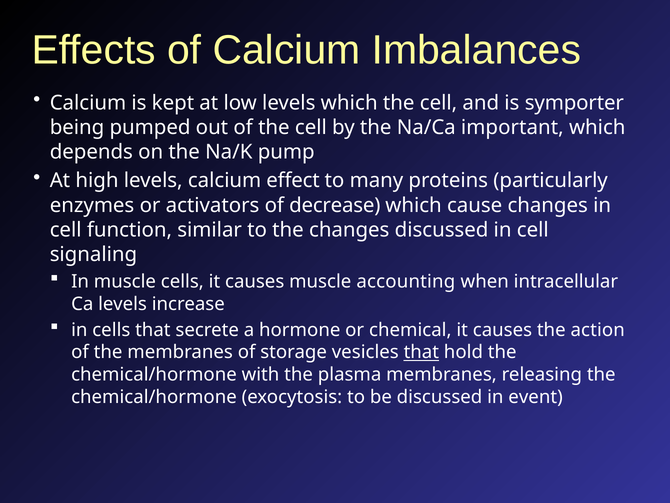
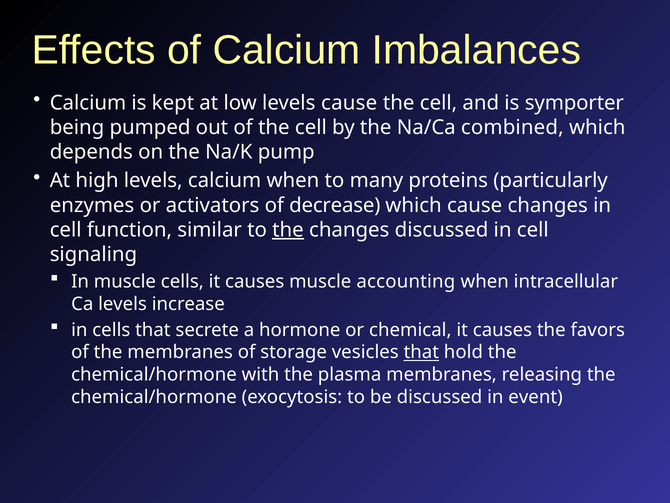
levels which: which -> cause (349, 103)
important: important -> combined (512, 127)
calcium effect: effect -> when (293, 181)
the underline: none -> present (288, 230)
action: action -> favors (598, 330)
